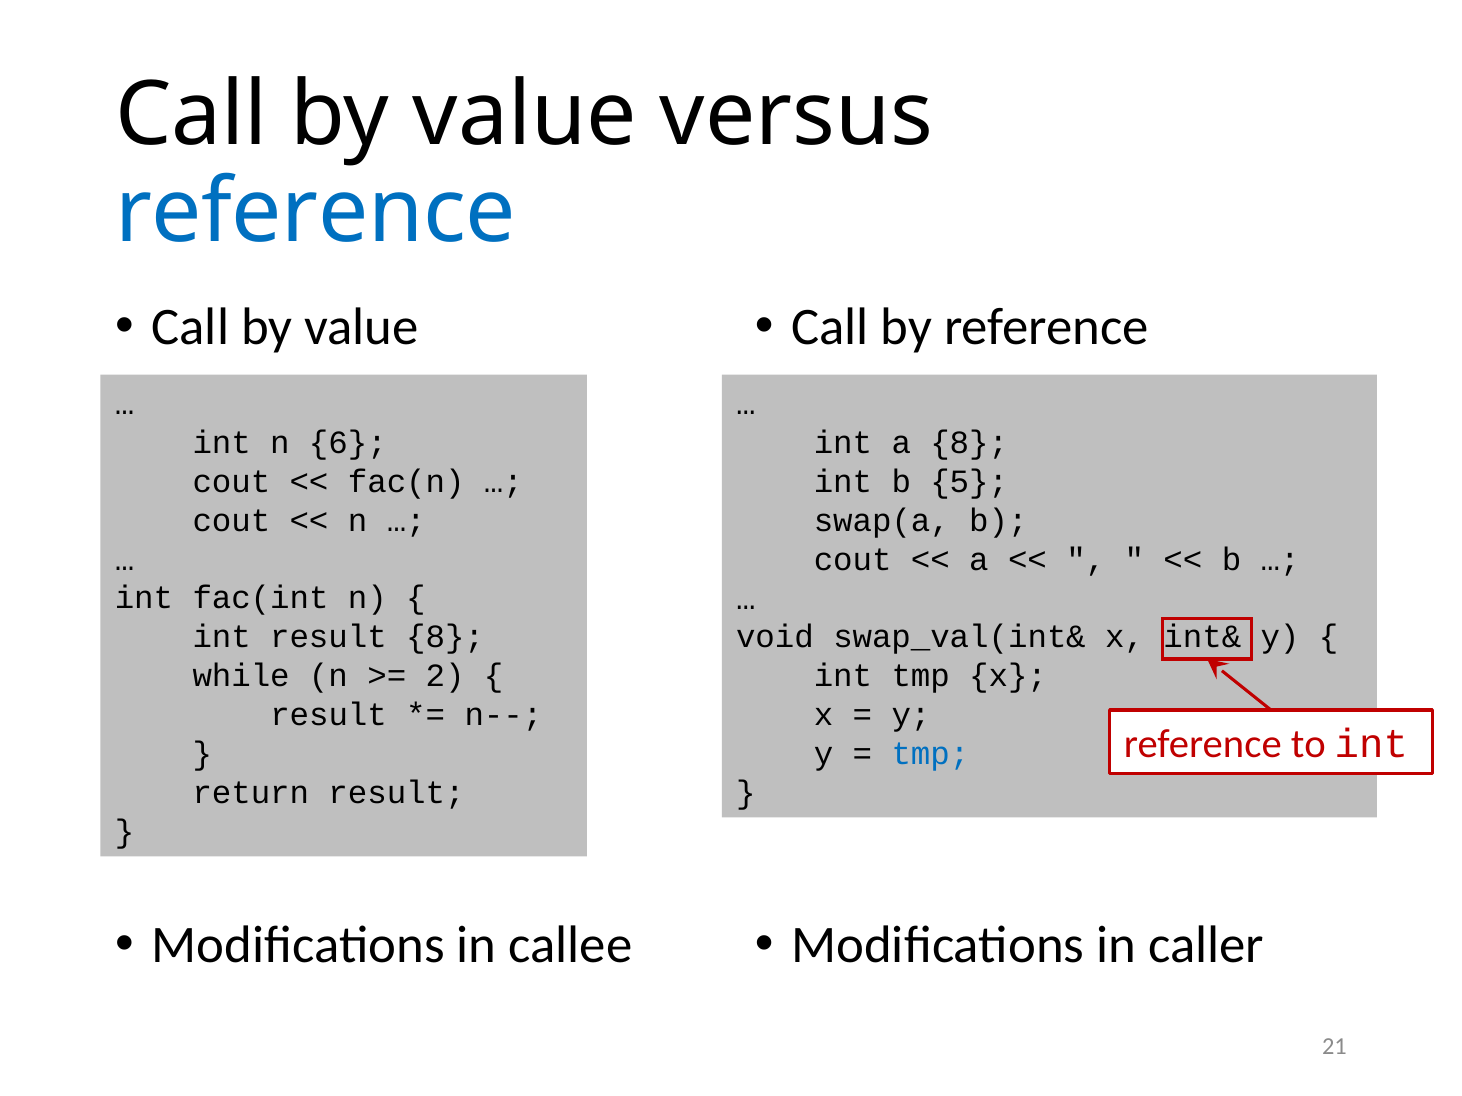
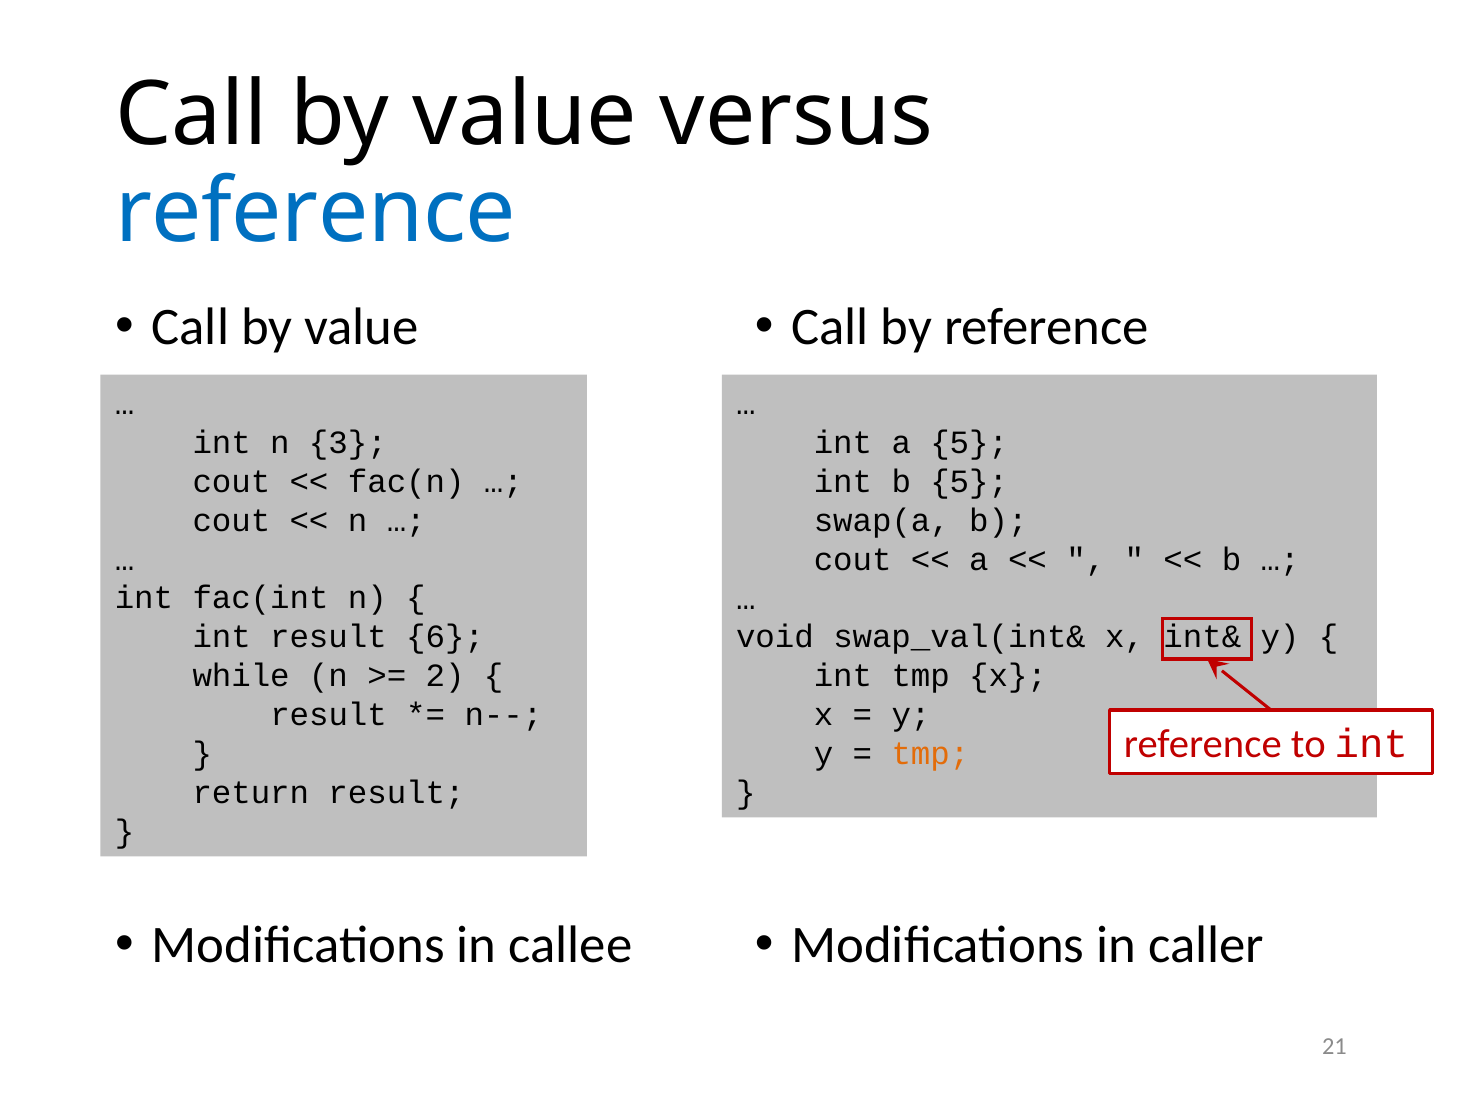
6: 6 -> 3 (348, 443)
a 8: 8 -> 5 (969, 443)
result 8: 8 -> 6 (445, 638)
tmp colour: blue -> orange (930, 754)
